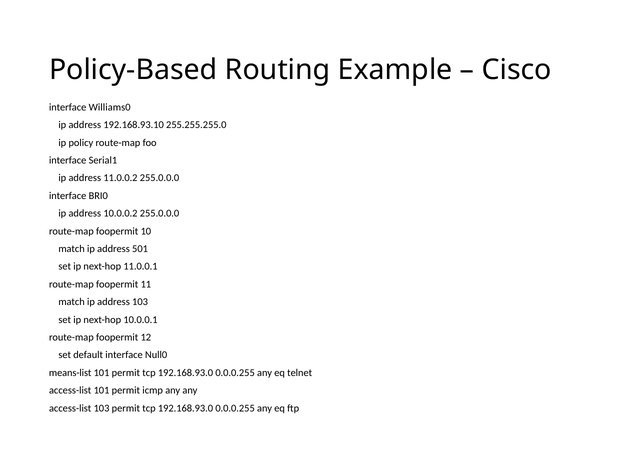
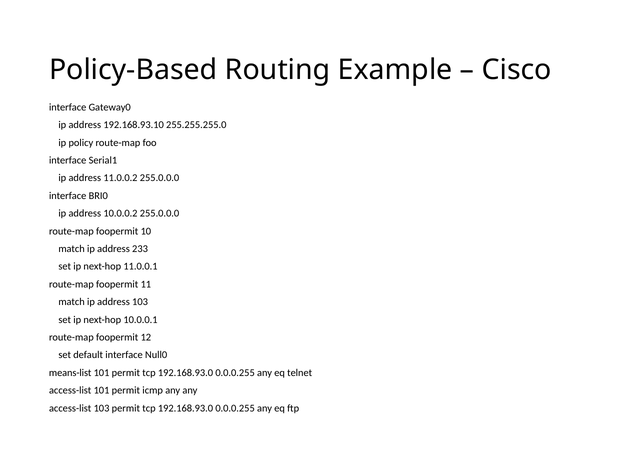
Williams0: Williams0 -> Gateway0 (110, 107)
501: 501 -> 233 (140, 249)
